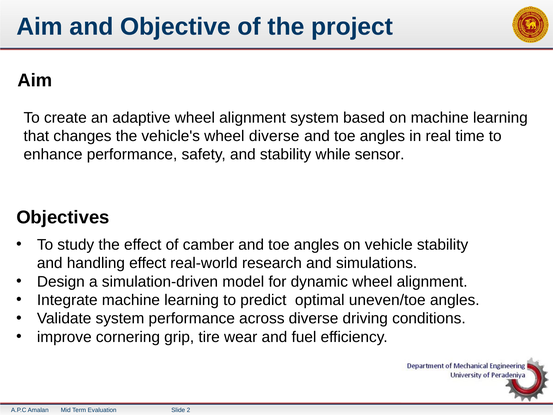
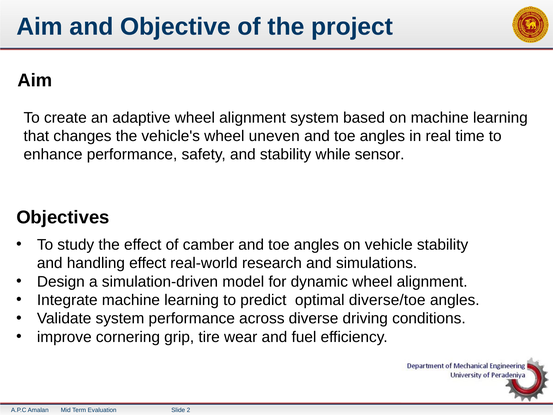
wheel diverse: diverse -> uneven (274, 136)
uneven/toe: uneven/toe -> diverse/toe (387, 300)
